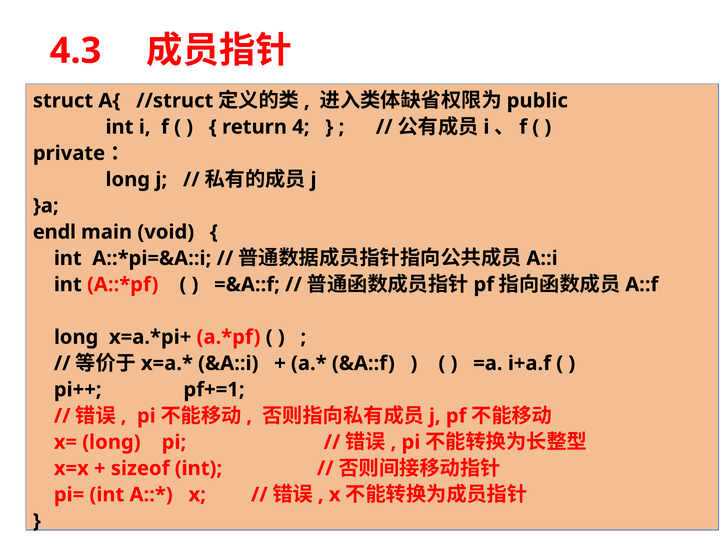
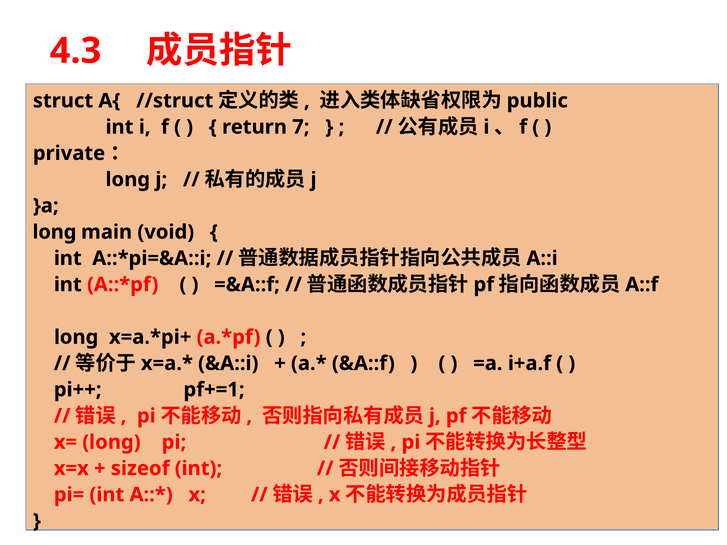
4: 4 -> 7 (301, 127)
endl: endl -> long (54, 232)
